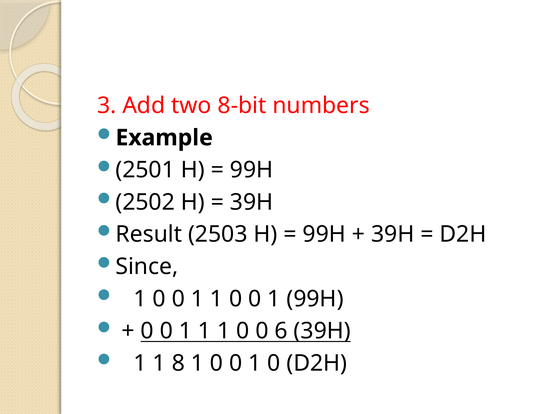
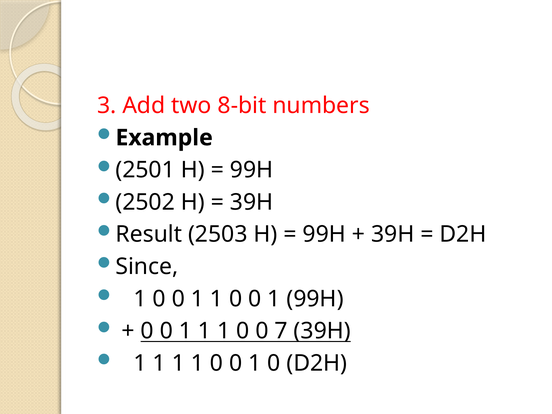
6: 6 -> 7 (281, 331)
8: 8 -> 1 (178, 363)
